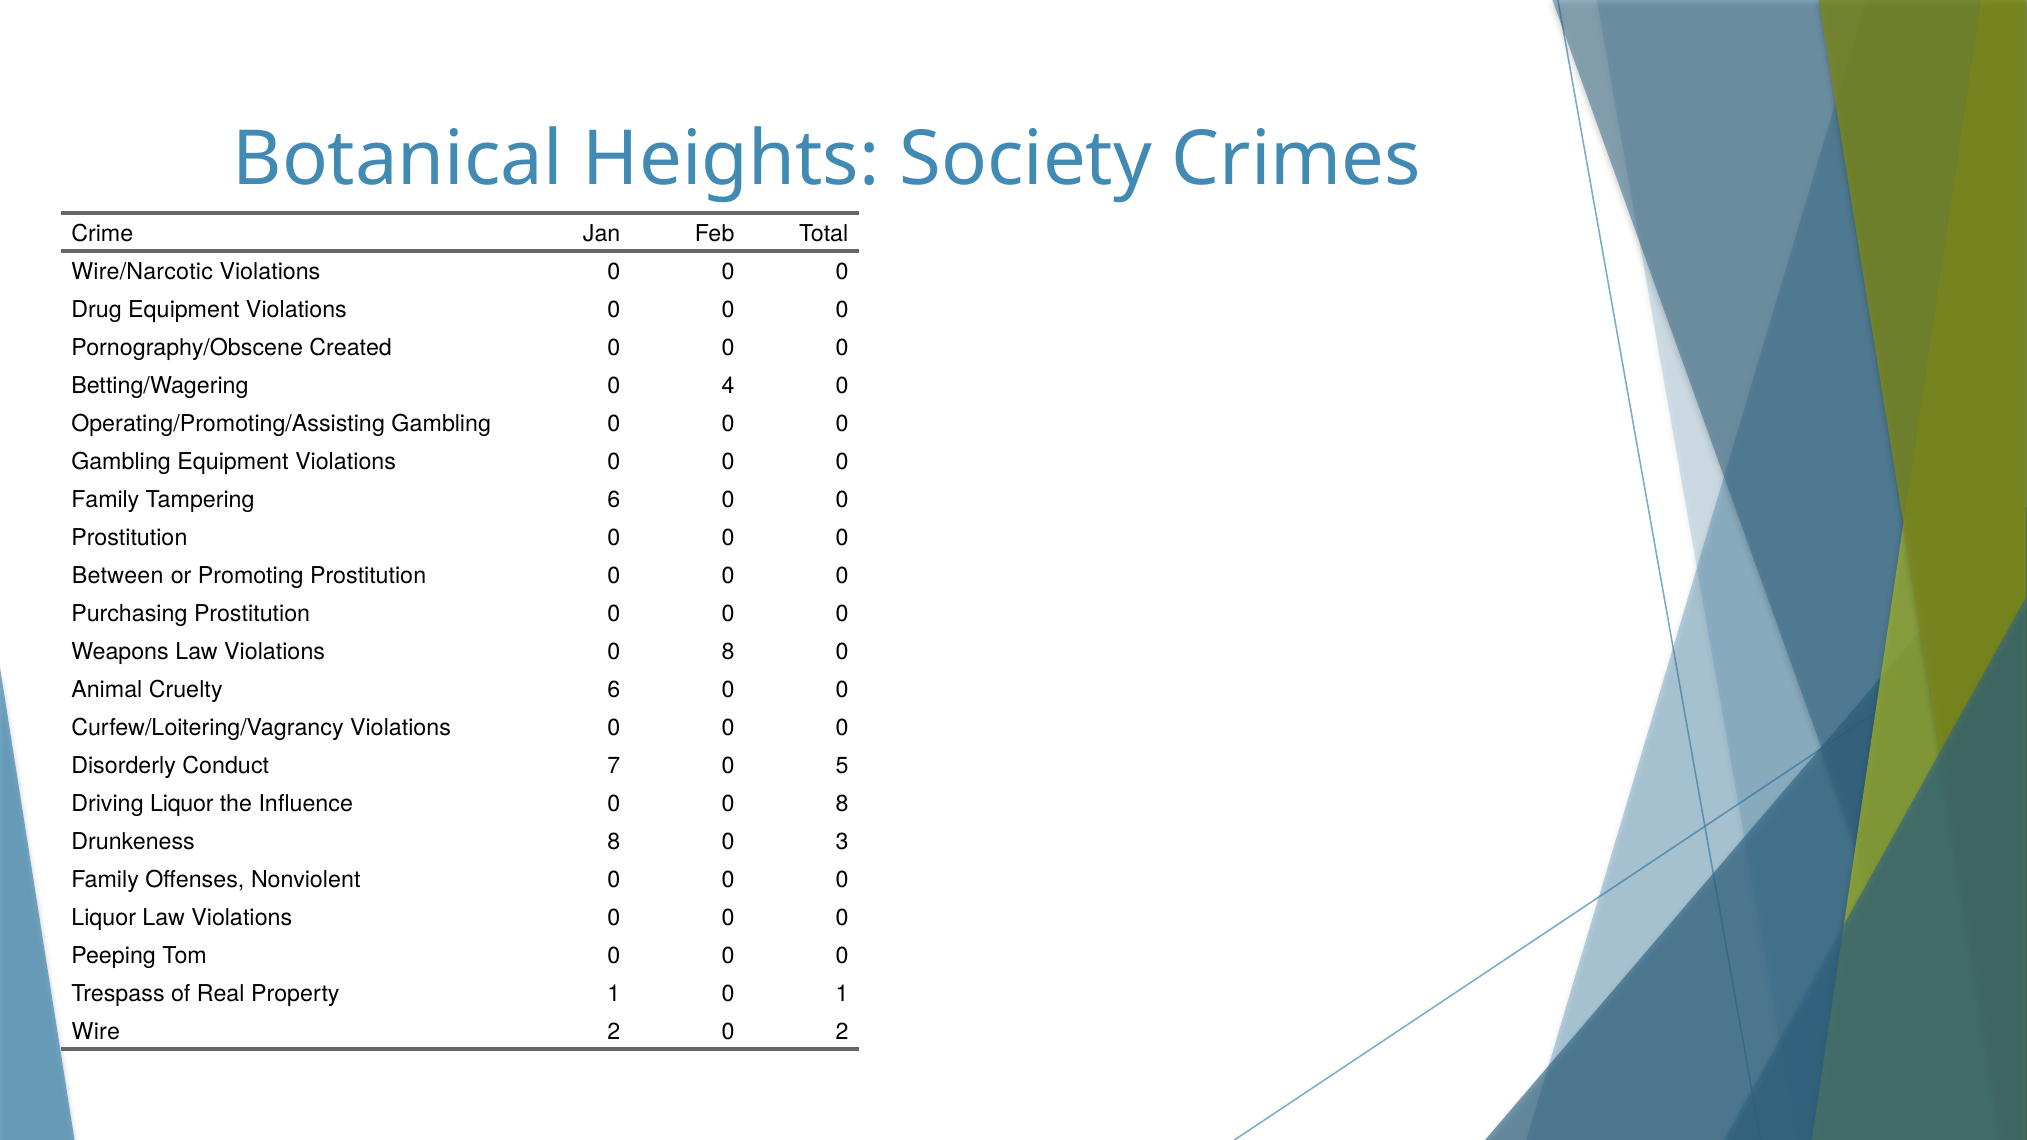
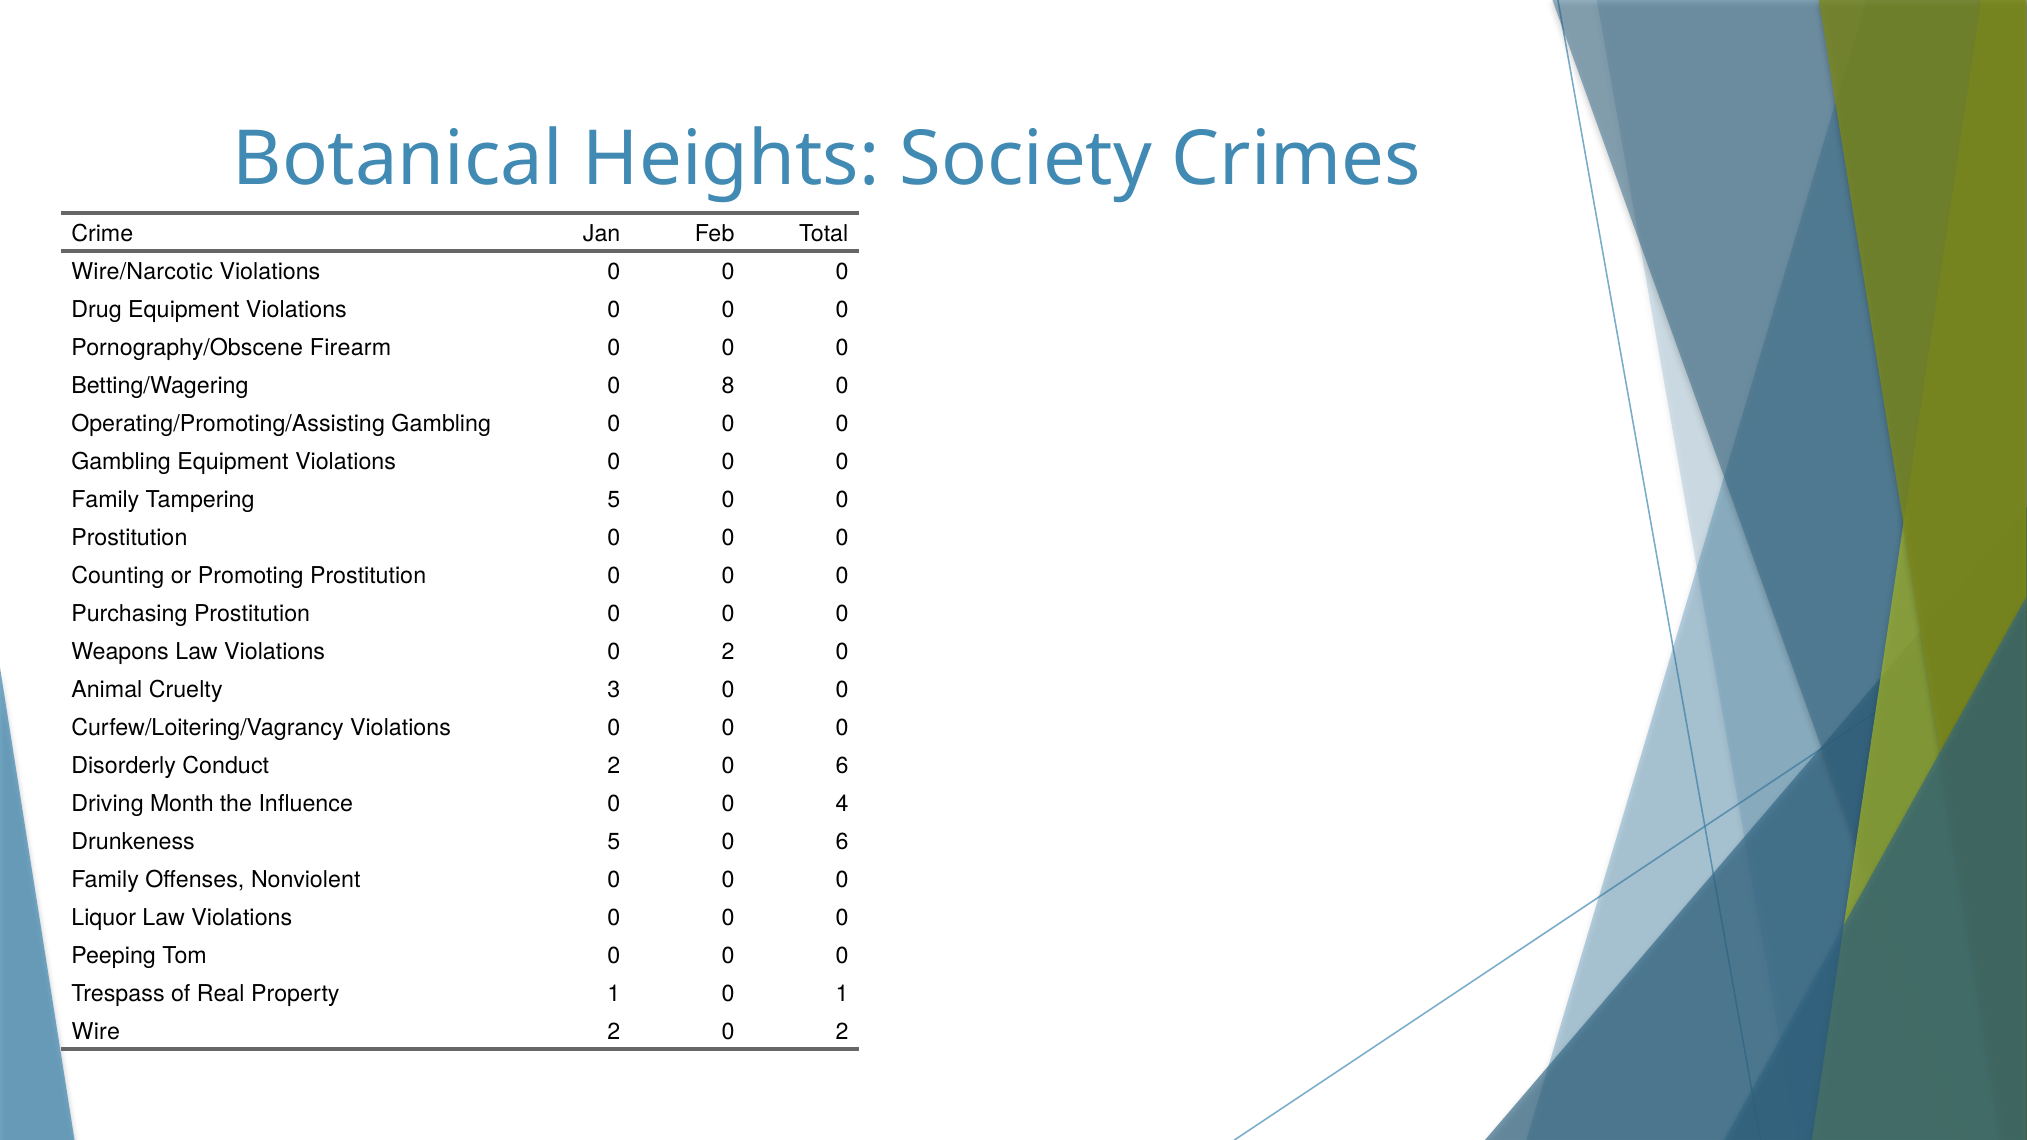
Created: Created -> Firearm (351, 348)
4: 4 -> 8 (728, 386)
Tampering 6: 6 -> 5 (614, 500)
Between: Between -> Counting (118, 576)
Violations 0 8: 8 -> 2 (728, 652)
Cruelty 6: 6 -> 3 (614, 690)
Conduct 7: 7 -> 2 (614, 766)
5: 5 -> 6 (842, 766)
Driving Liquor: Liquor -> Month (182, 804)
0 0 8: 8 -> 4 (842, 804)
Drunkeness 8: 8 -> 5 (614, 842)
3: 3 -> 6 (842, 842)
